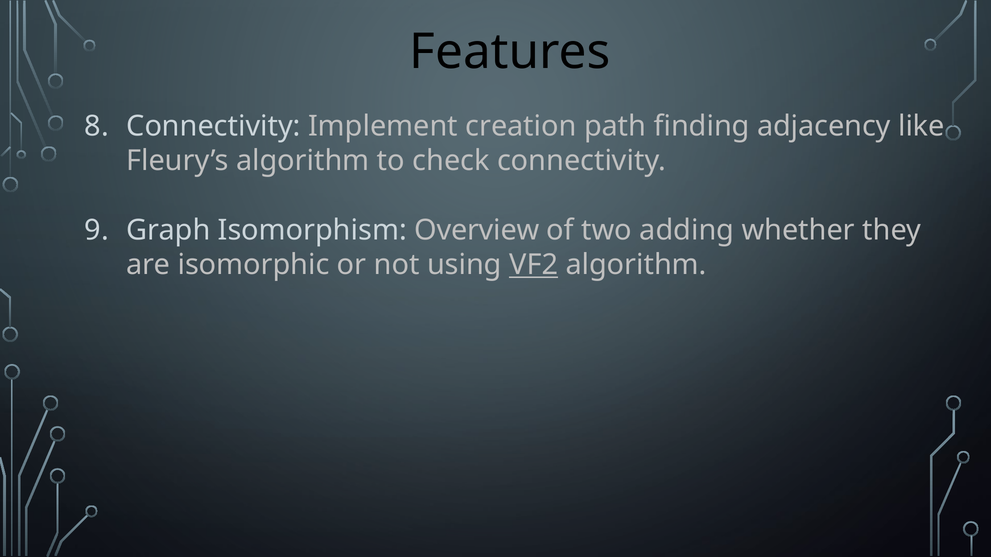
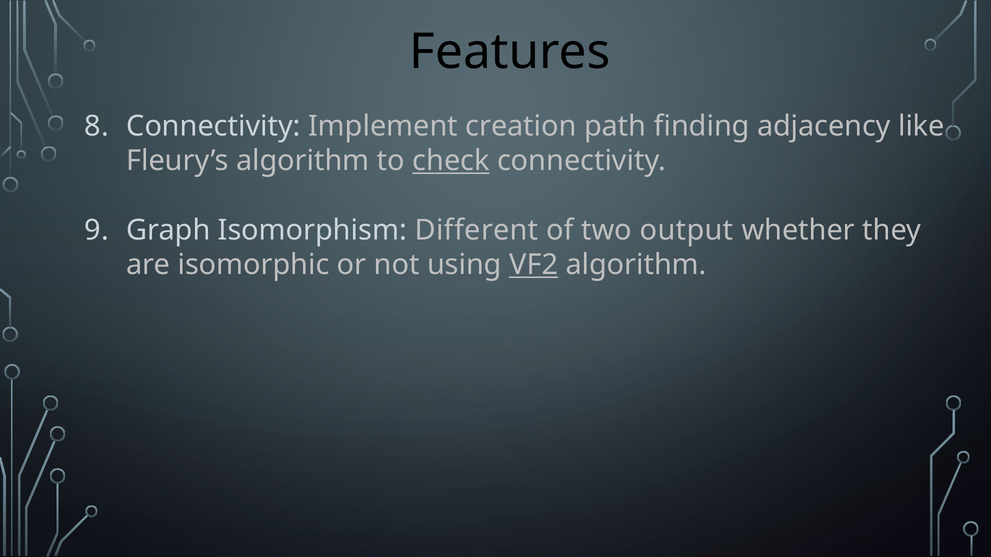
check underline: none -> present (451, 161)
Overview: Overview -> Different (477, 230)
adding: adding -> output (687, 230)
